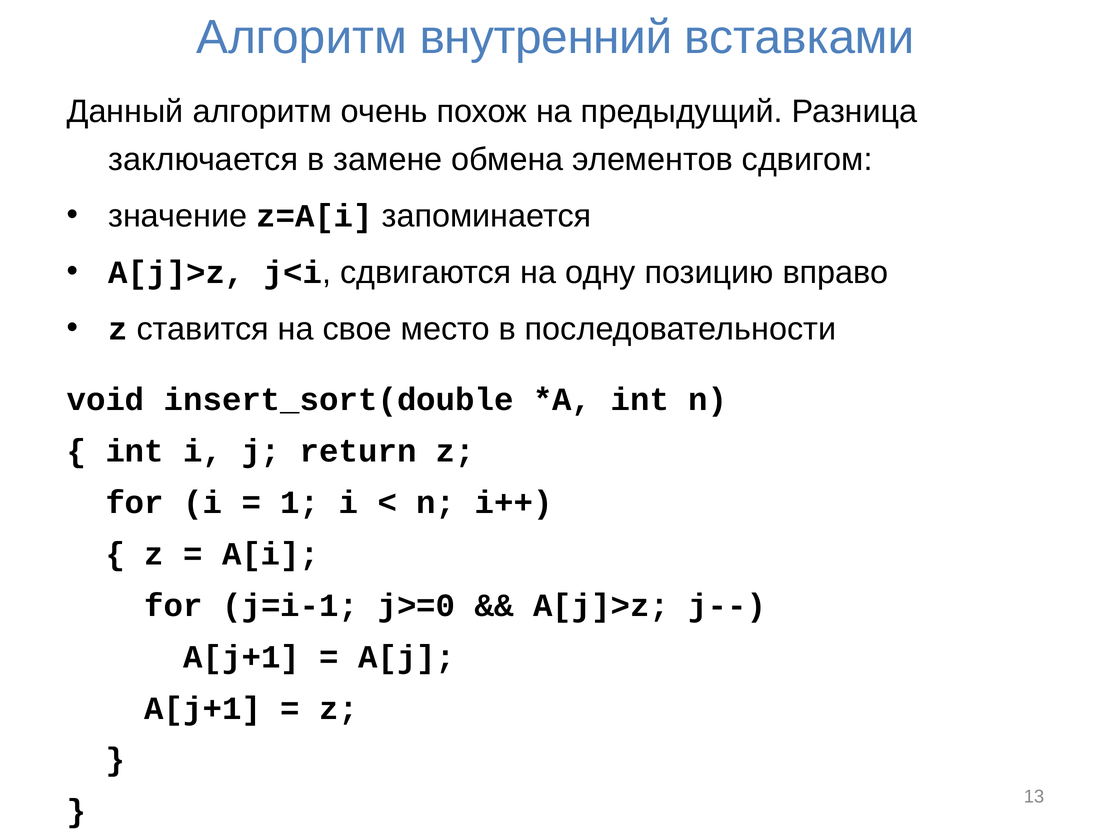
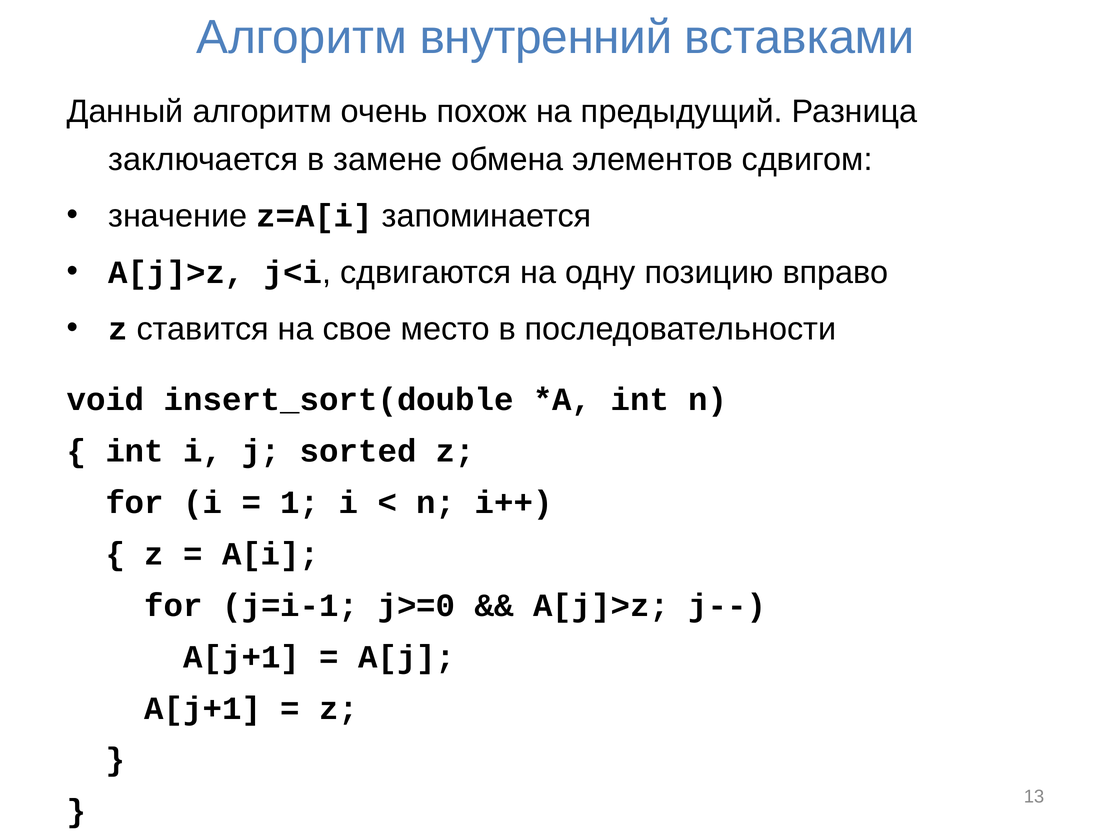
return: return -> sorted (358, 451)
